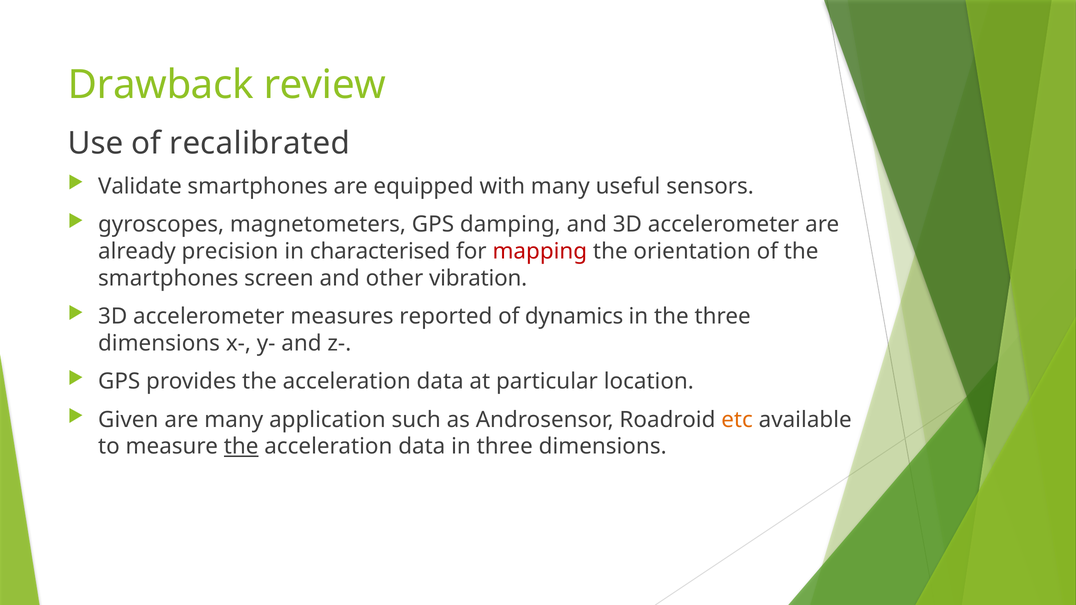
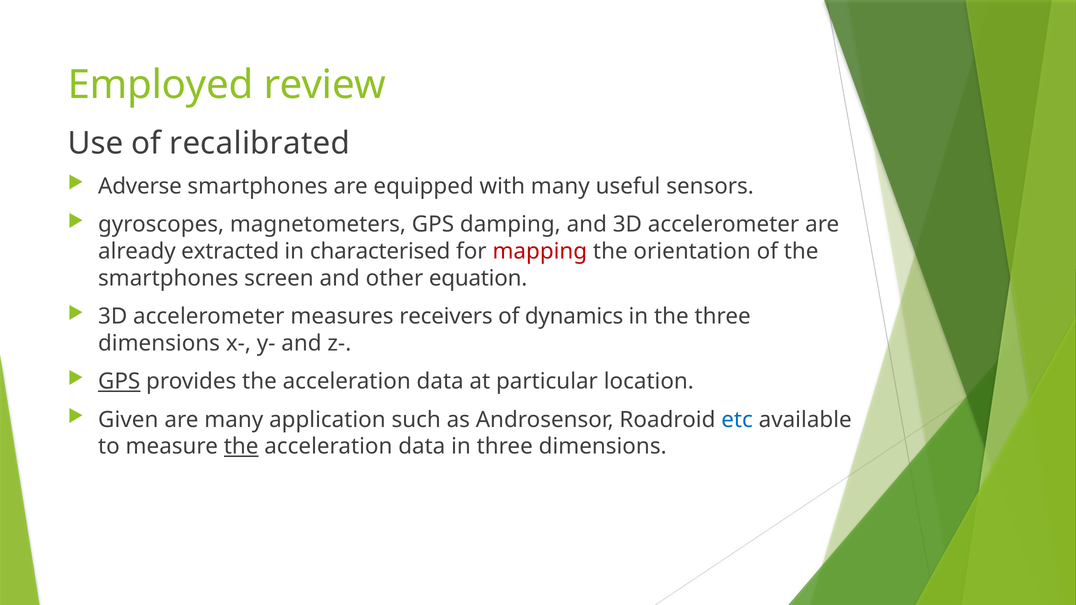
Drawback: Drawback -> Employed (161, 85)
Validate: Validate -> Adverse (140, 186)
precision: precision -> extracted (230, 251)
vibration: vibration -> equation (478, 278)
reported: reported -> receivers (446, 317)
GPS underline: none -> present (119, 382)
etc colour: orange -> blue (737, 420)
